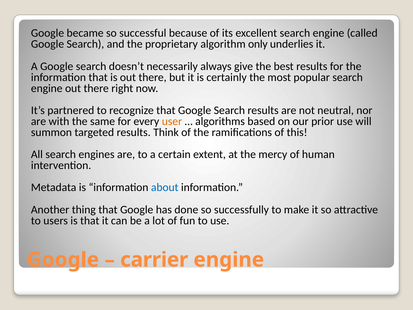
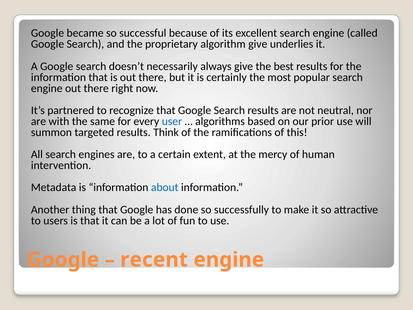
algorithm only: only -> give (258, 44)
user colour: orange -> blue (172, 121)
carrier: carrier -> recent (154, 260)
